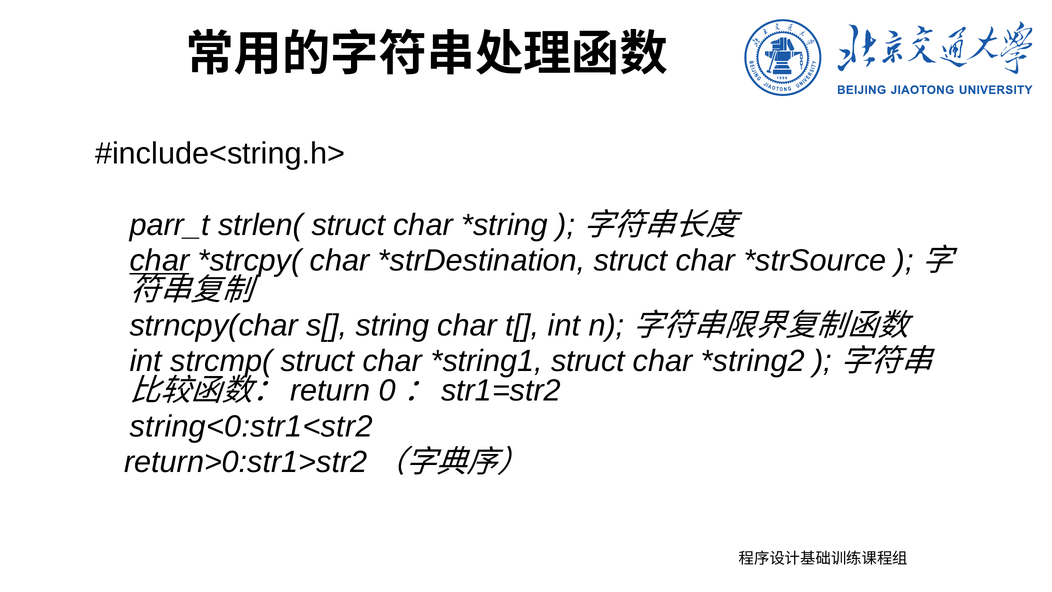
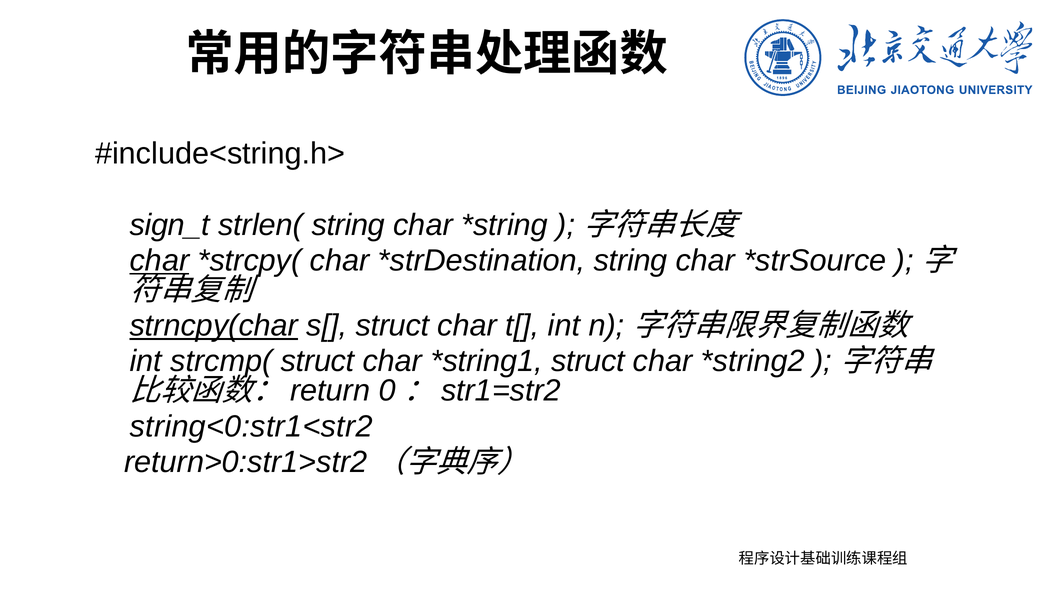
parr_t: parr_t -> sign_t (170, 225)
strlen( struct: struct -> string (348, 225)
struct: struct -> string (631, 260)
strncpy(char underline: none -> present (214, 326)
s[ string: string -> struct (393, 326)
